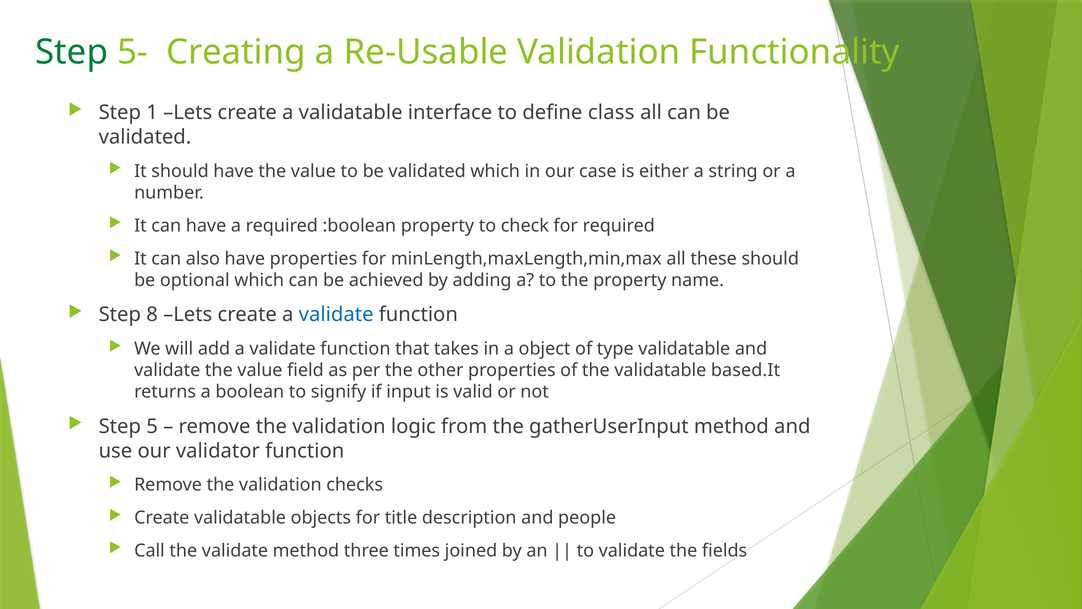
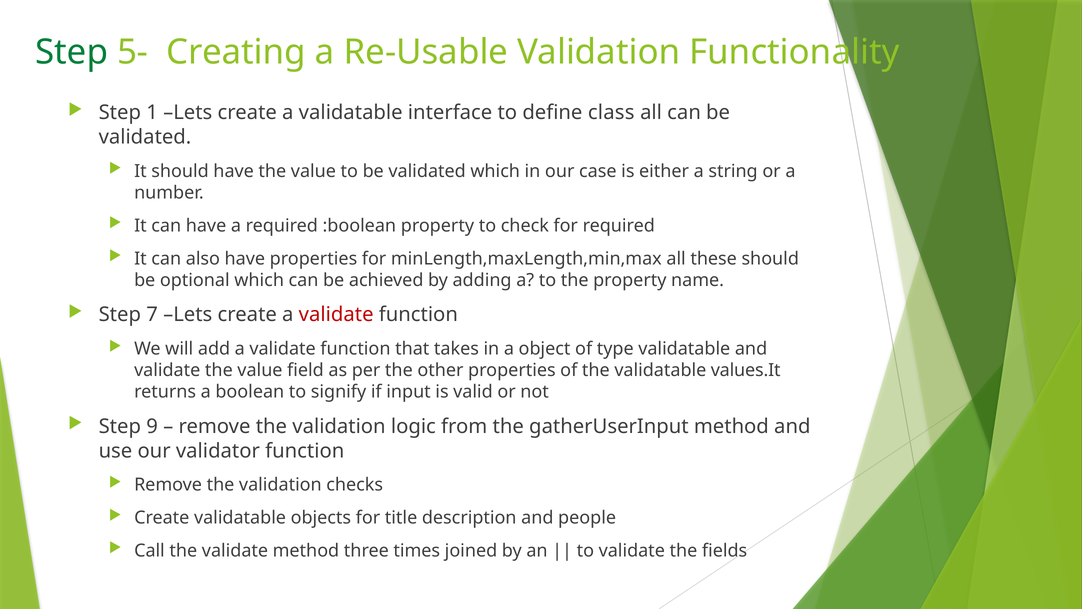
8: 8 -> 7 (152, 315)
validate colour: blue -> red (336, 315)
based.It: based.It -> values.It (746, 370)
5: 5 -> 9 (152, 426)
